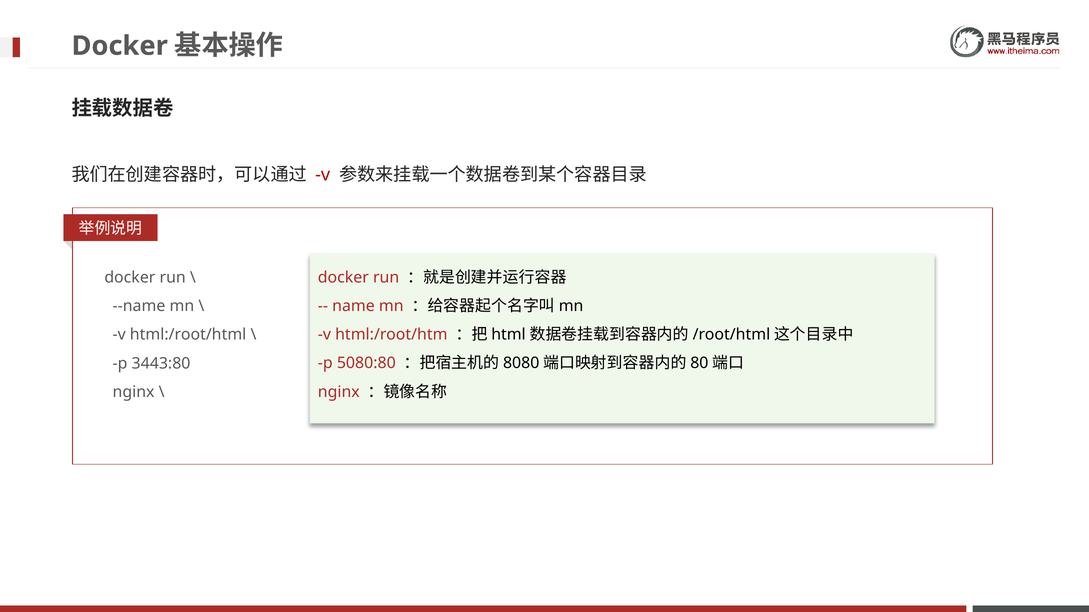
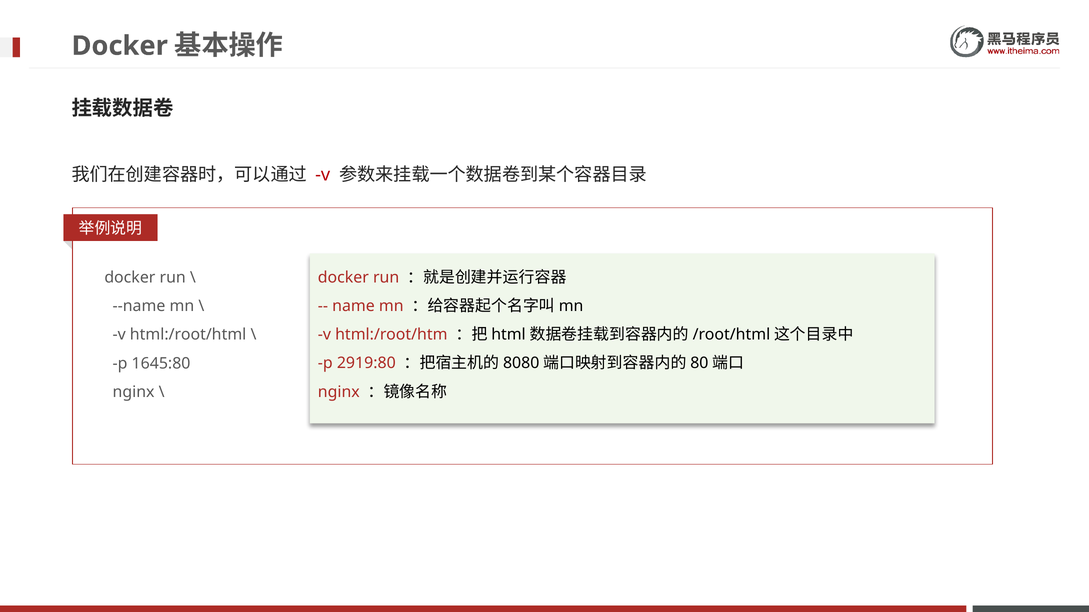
3443:80: 3443:80 -> 1645:80 (161, 364)
5080:80: 5080:80 -> 2919:80 (366, 364)
